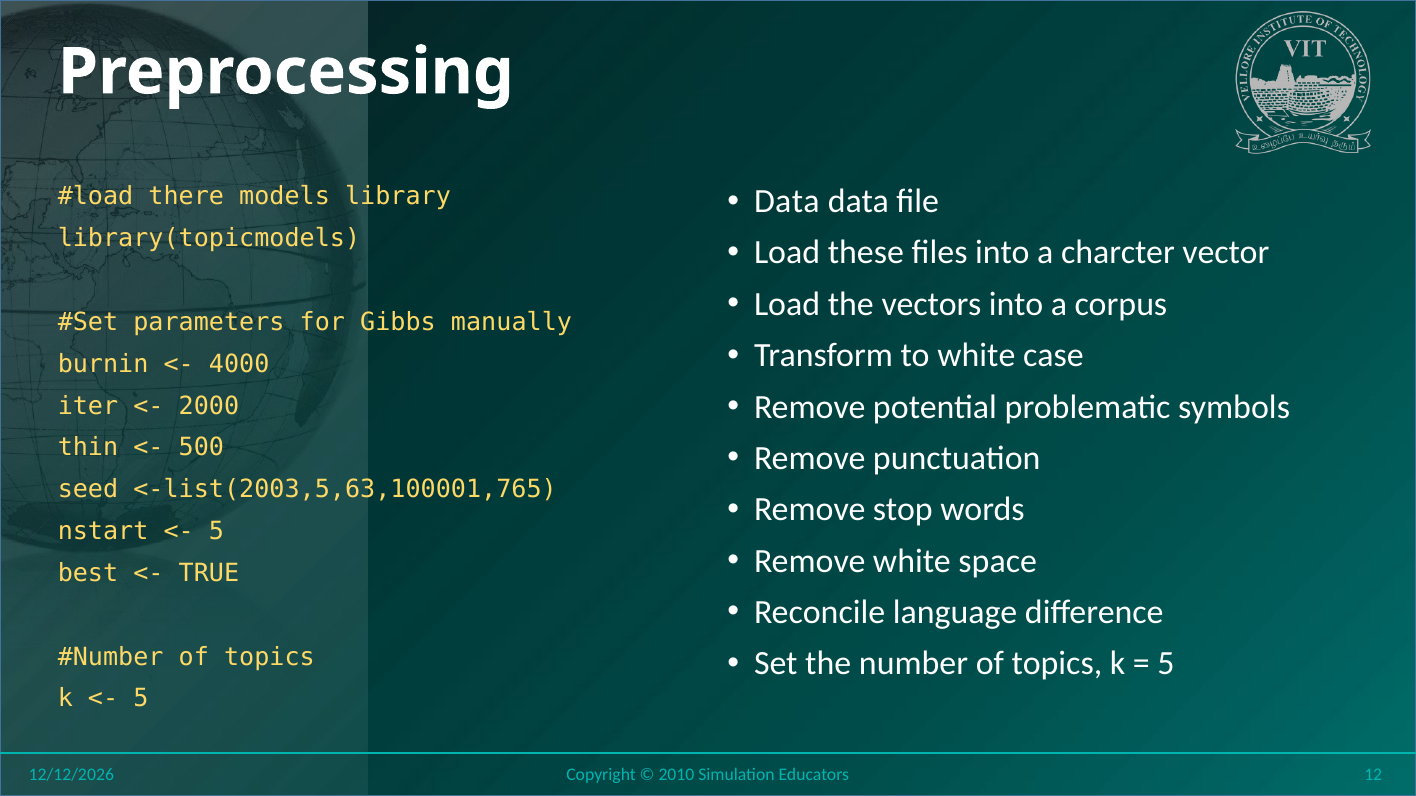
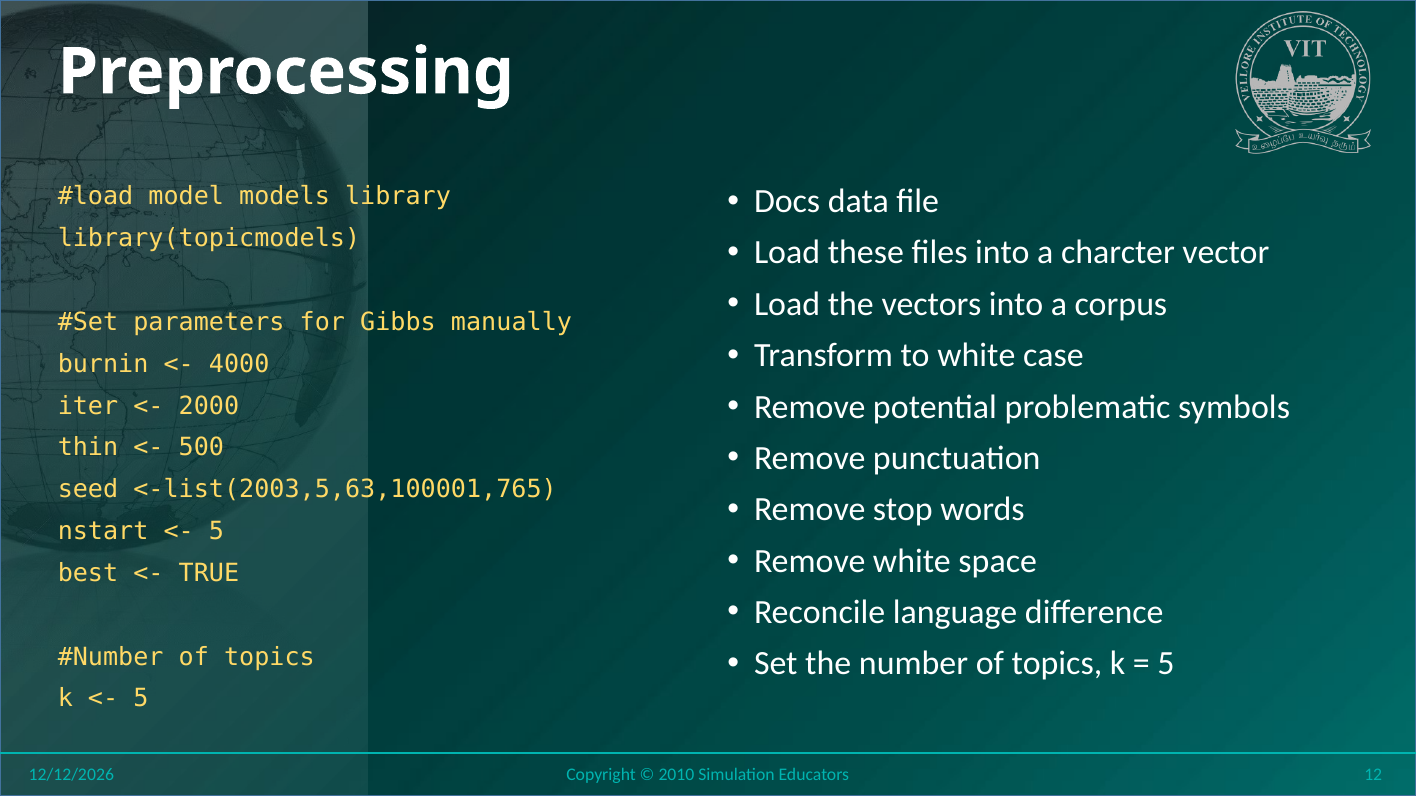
Data: Data -> Docs (787, 202)
there: there -> model (186, 197)
